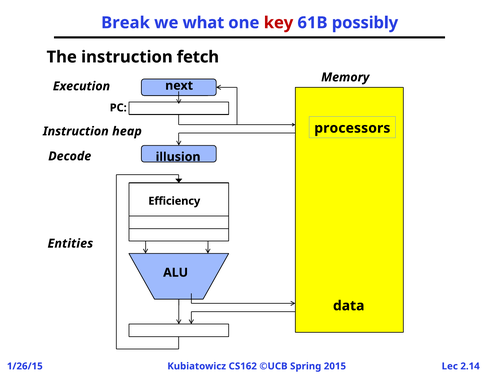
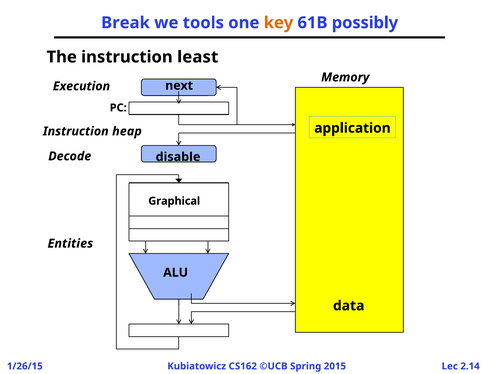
what: what -> tools (203, 23)
key colour: red -> orange (278, 23)
fetch: fetch -> least (198, 57)
processors: processors -> application (352, 128)
illusion: illusion -> disable (178, 157)
Efficiency: Efficiency -> Graphical (174, 201)
